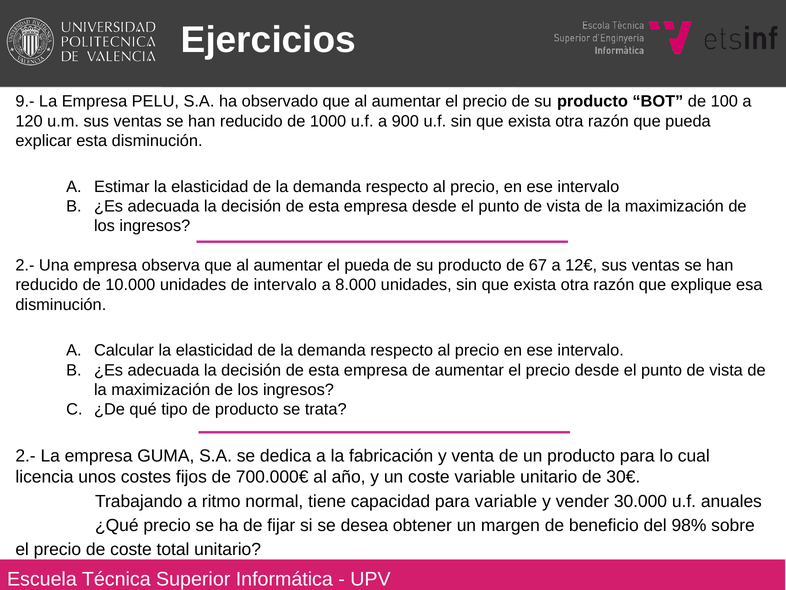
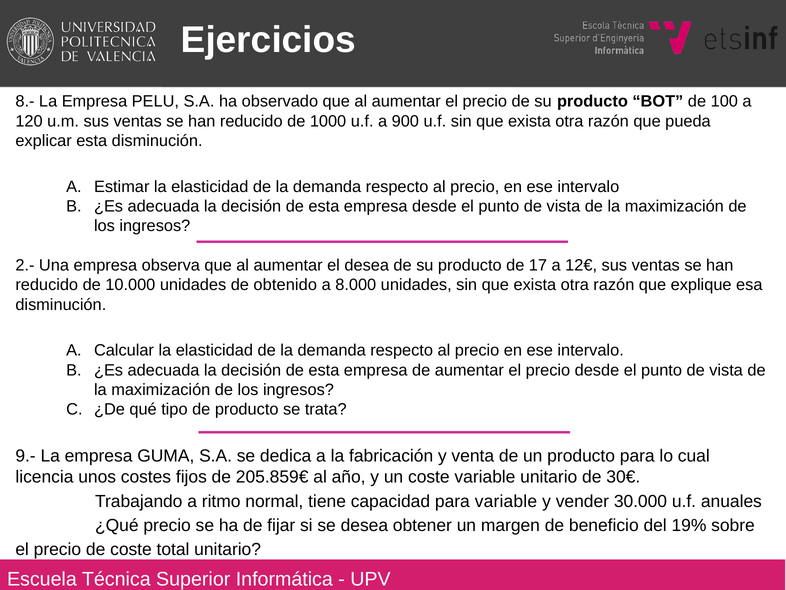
9.-: 9.- -> 8.- (25, 101)
el pueda: pueda -> desea (367, 265)
67: 67 -> 17 (538, 265)
de intervalo: intervalo -> obtenido (285, 285)
2.-: 2.- -> 9.- (26, 456)
700.000€: 700.000€ -> 205.859€ (272, 477)
98%: 98% -> 19% (689, 525)
